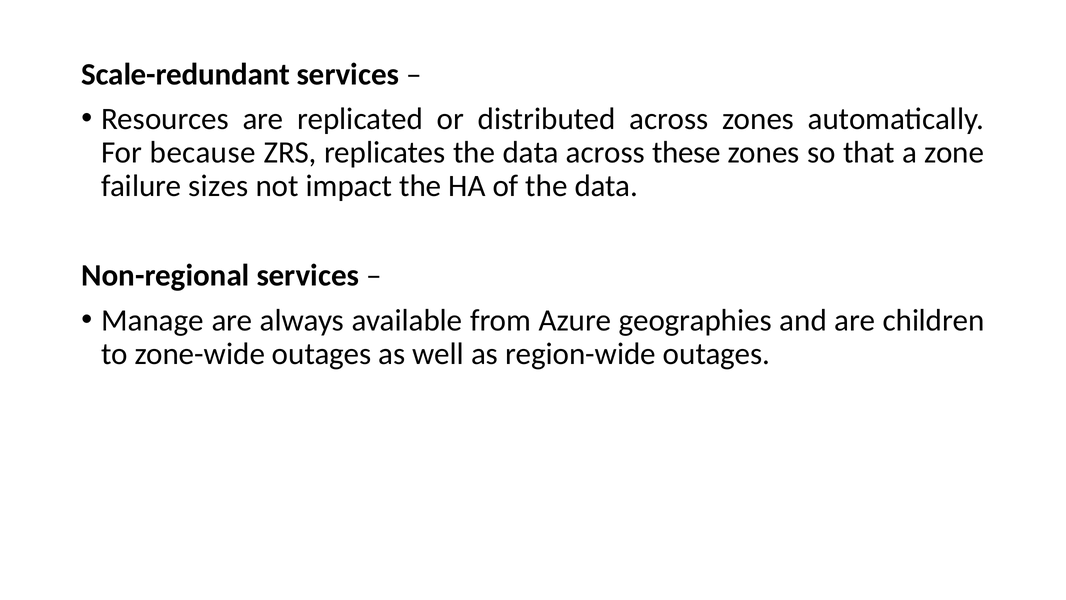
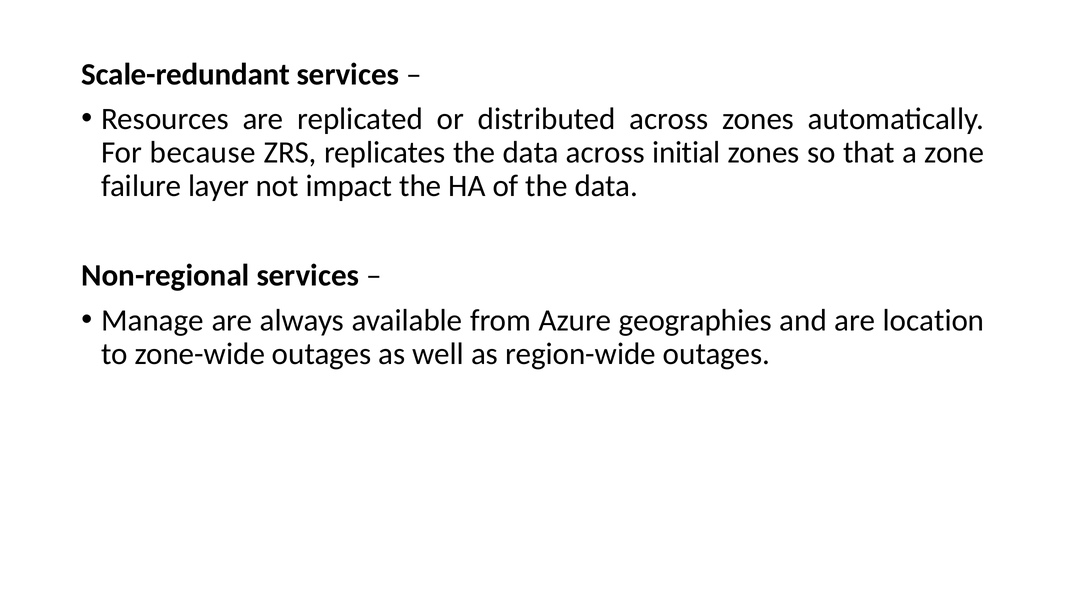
these: these -> initial (686, 152)
sizes: sizes -> layer (219, 186)
children: children -> location (934, 320)
